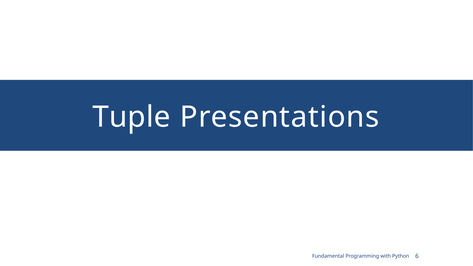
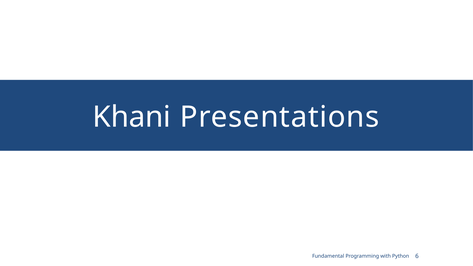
Tuple: Tuple -> Khani (132, 117)
